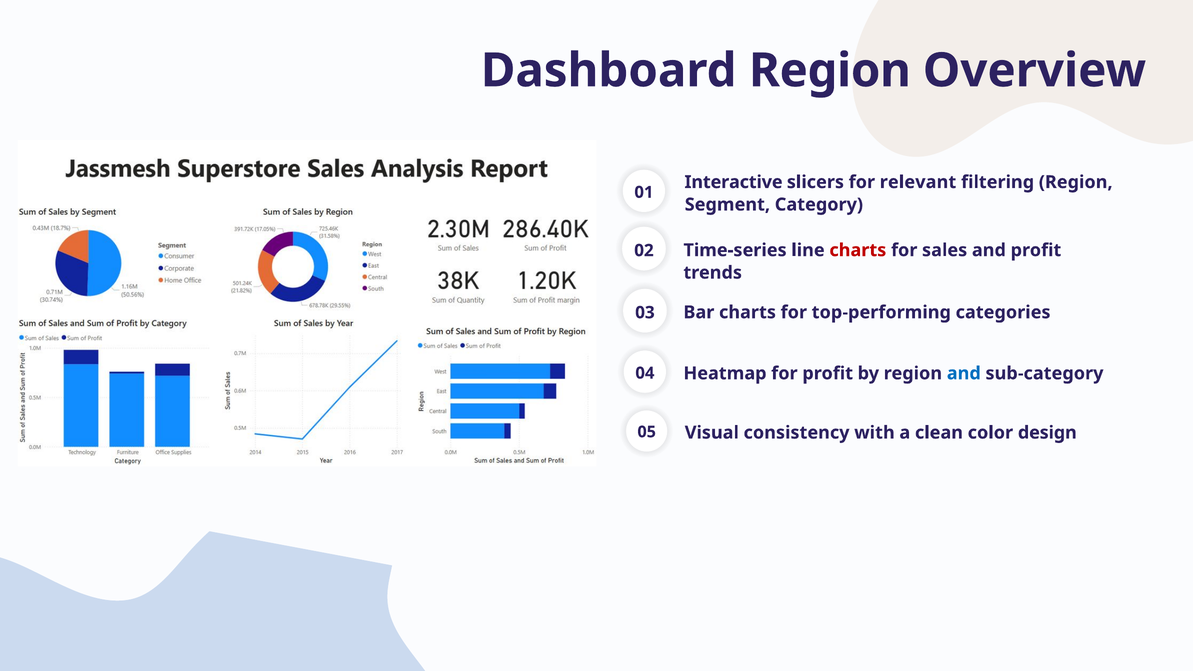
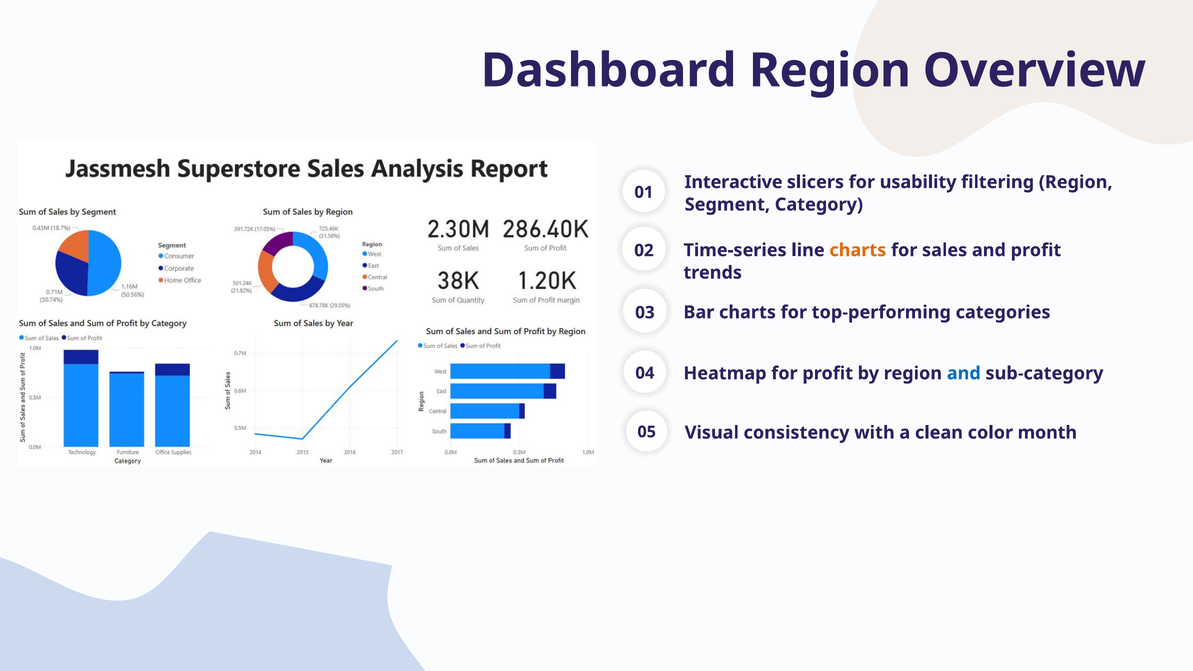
relevant: relevant -> usability (918, 182)
charts colour: red -> orange (858, 250)
design: design -> month (1047, 433)
